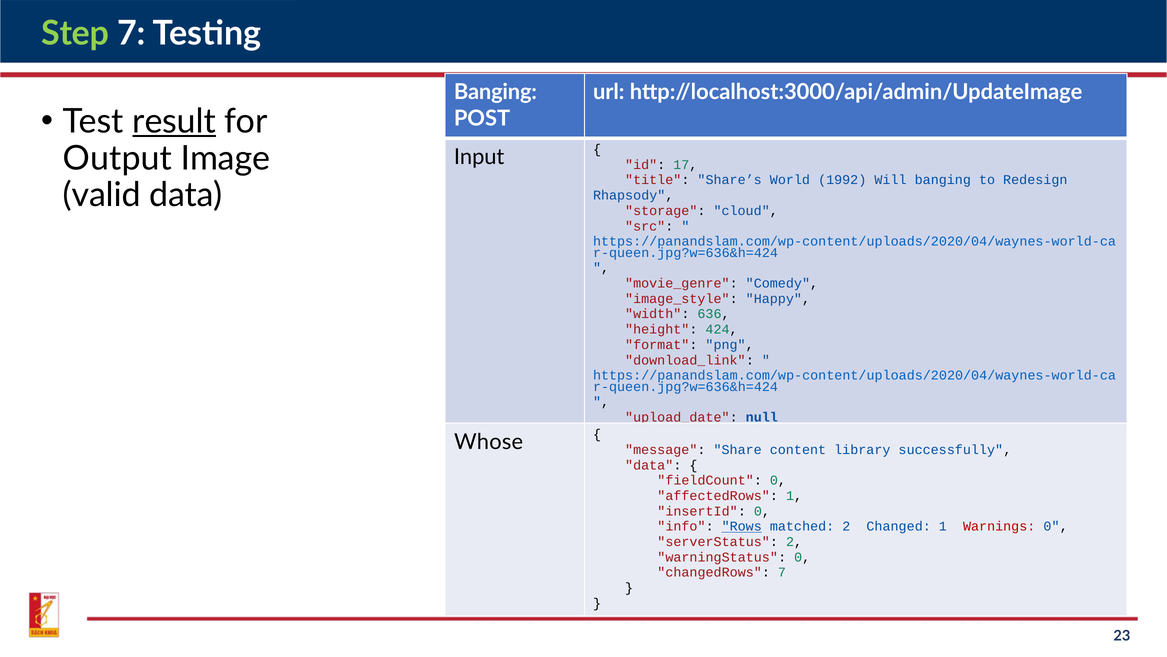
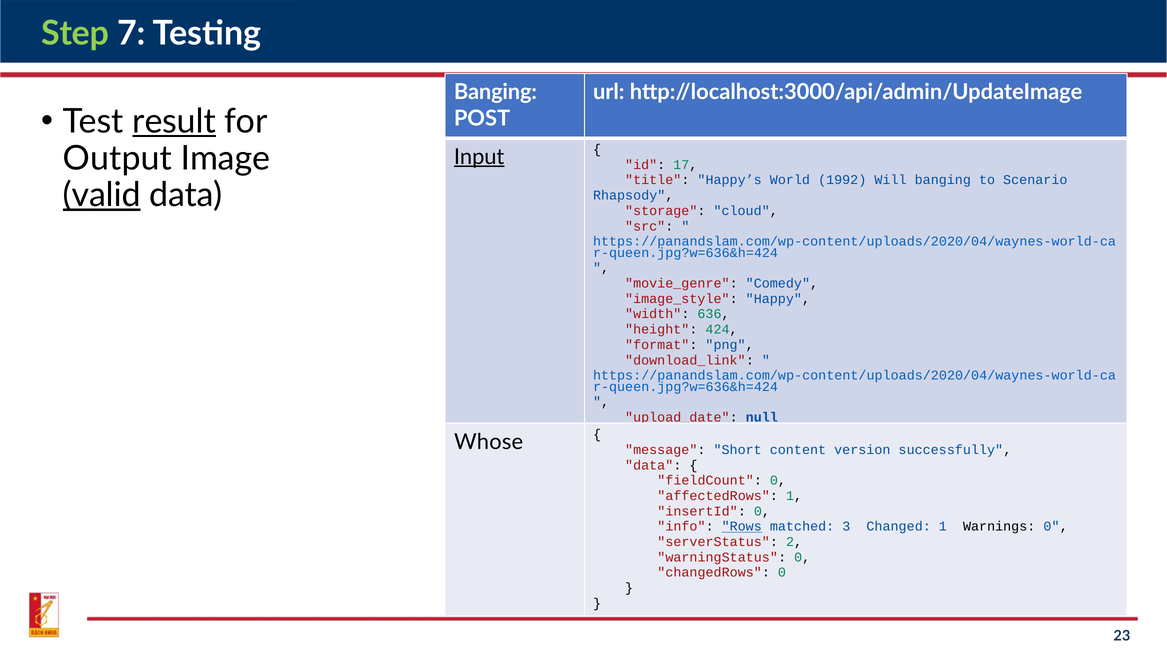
Input underline: none -> present (479, 157)
Share’s: Share’s -> Happy’s (730, 180)
Redesign: Redesign -> Scenario (1035, 180)
valid underline: none -> present (102, 195)
Share: Share -> Short (738, 449)
library: library -> version (862, 449)
matched 2: 2 -> 3 (846, 526)
Warnings colour: red -> black (999, 526)
changedRows 7: 7 -> 0 (782, 572)
